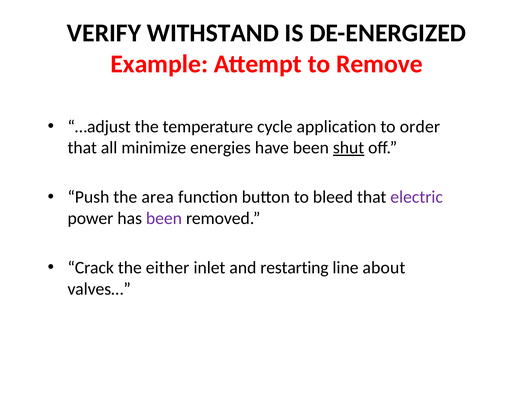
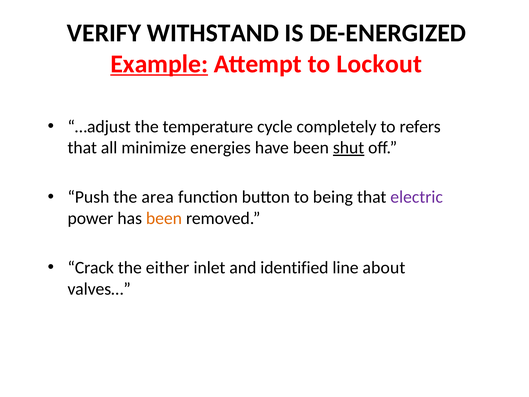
Example underline: none -> present (159, 64)
Remove: Remove -> Lockout (379, 64)
application: application -> completely (337, 127)
order: order -> refers (420, 127)
bleed: bleed -> being (333, 197)
been colour: purple -> orange (164, 218)
restarting: restarting -> identified (294, 268)
